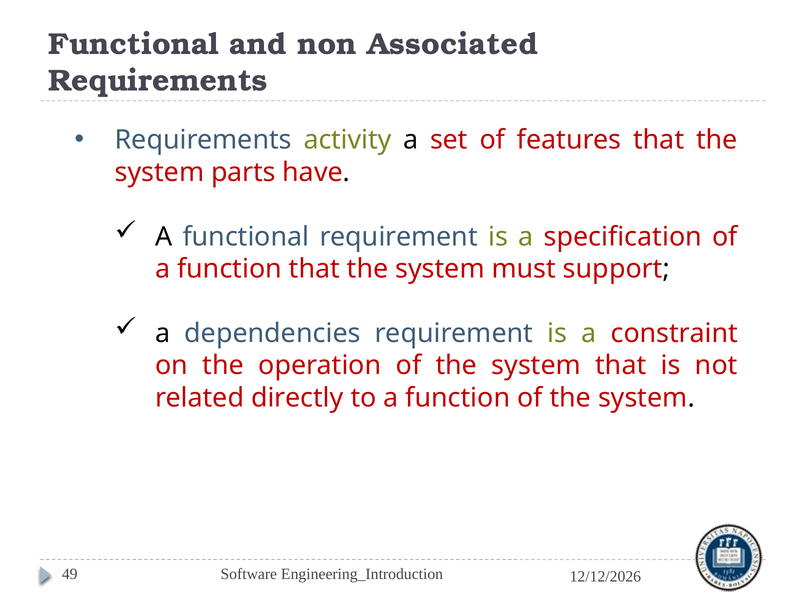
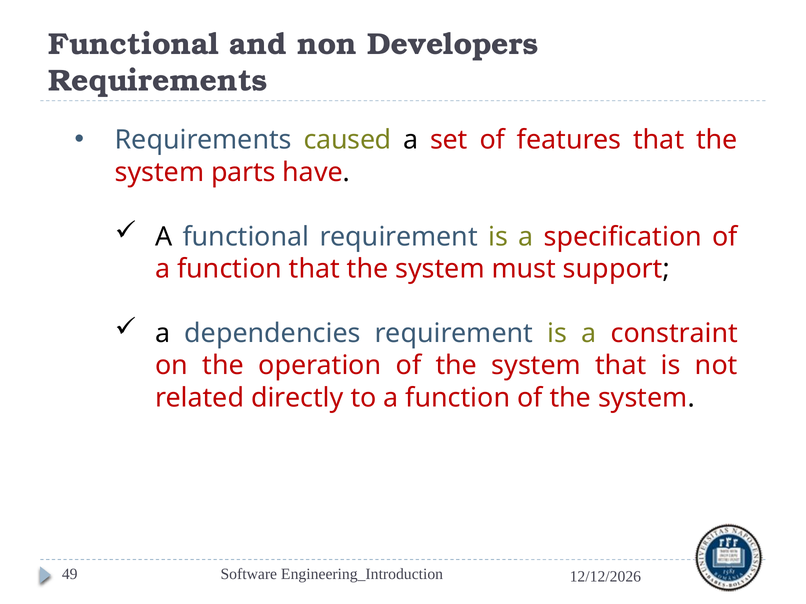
Associated: Associated -> Developers (453, 44)
activity: activity -> caused (348, 140)
